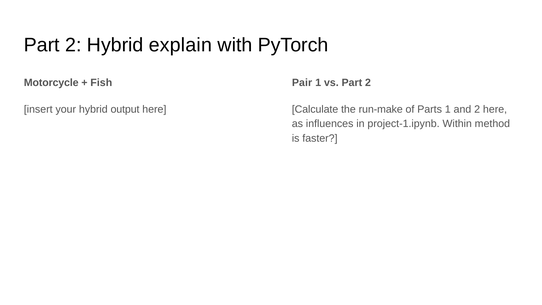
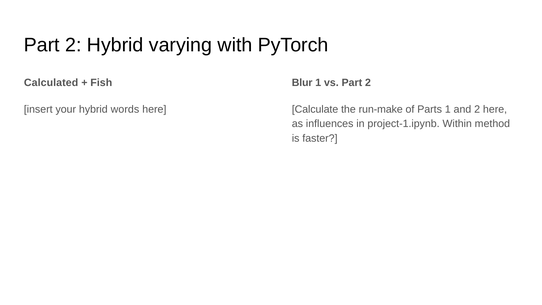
explain: explain -> varying (180, 45)
Motorcycle: Motorcycle -> Calculated (51, 83)
Pair: Pair -> Blur (302, 83)
output: output -> words (125, 109)
